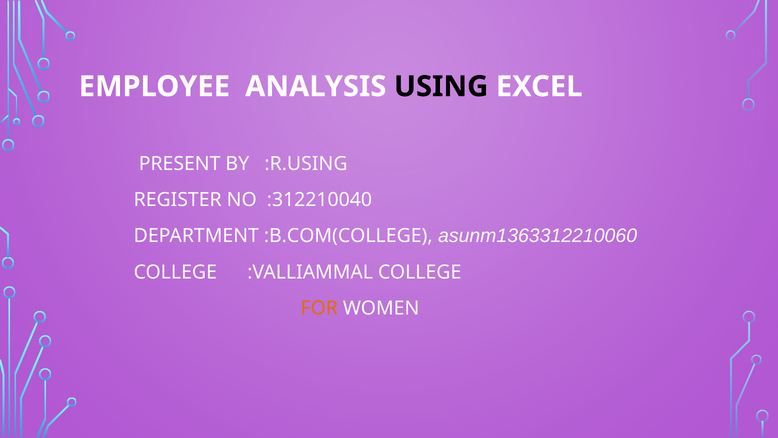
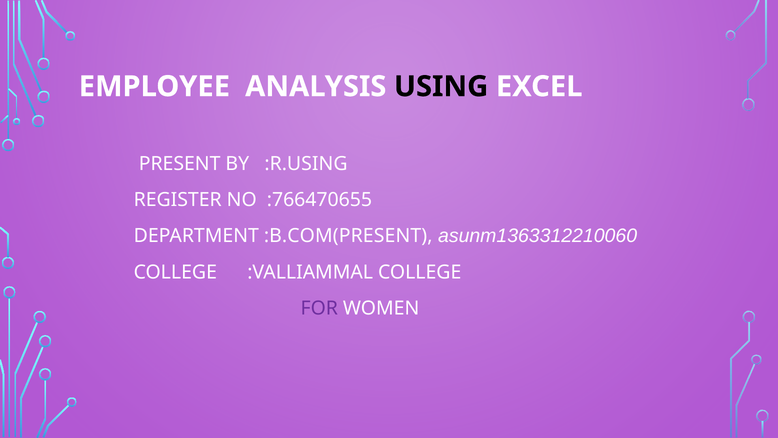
:312210040: :312210040 -> :766470655 (319, 200)
:B.COM(COLLEGE: :B.COM(COLLEGE -> :B.COM(PRESENT (348, 236)
FOR colour: orange -> purple (319, 308)
